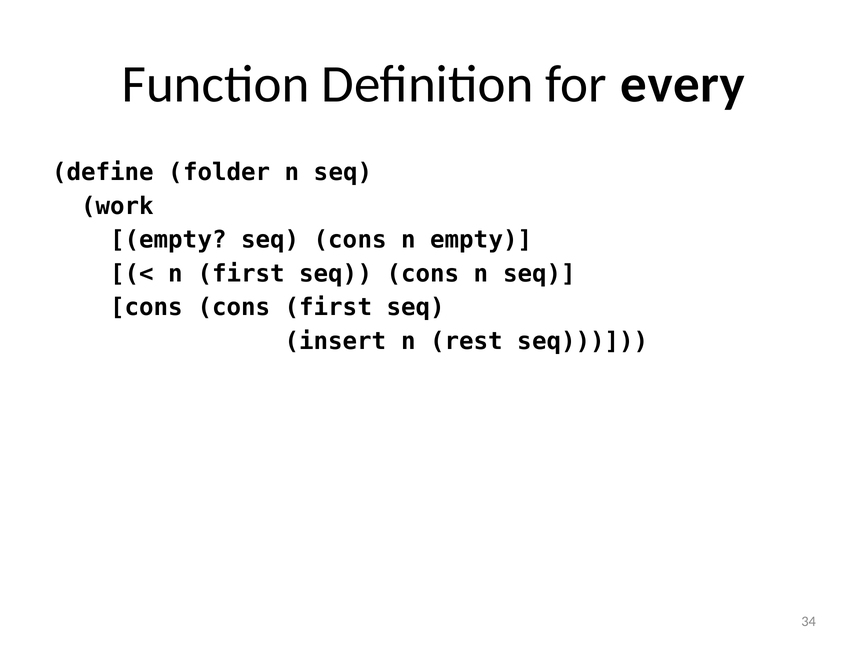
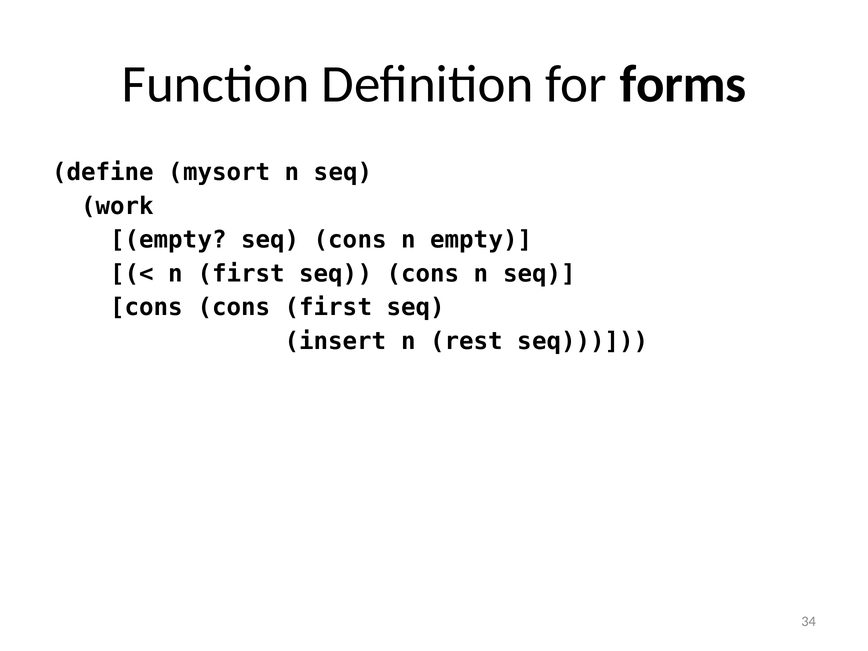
every: every -> forms (683, 84)
folder: folder -> mysort (219, 172)
